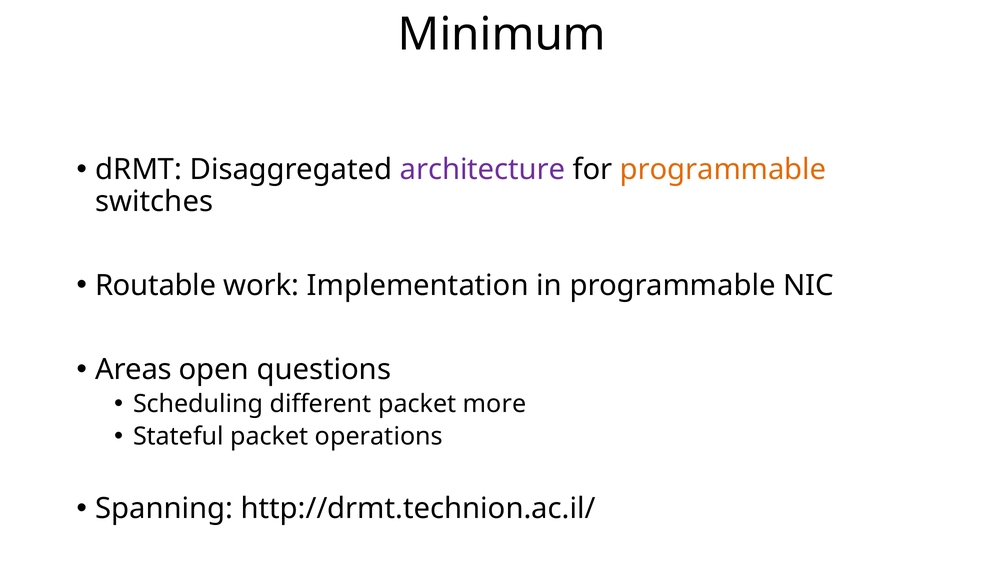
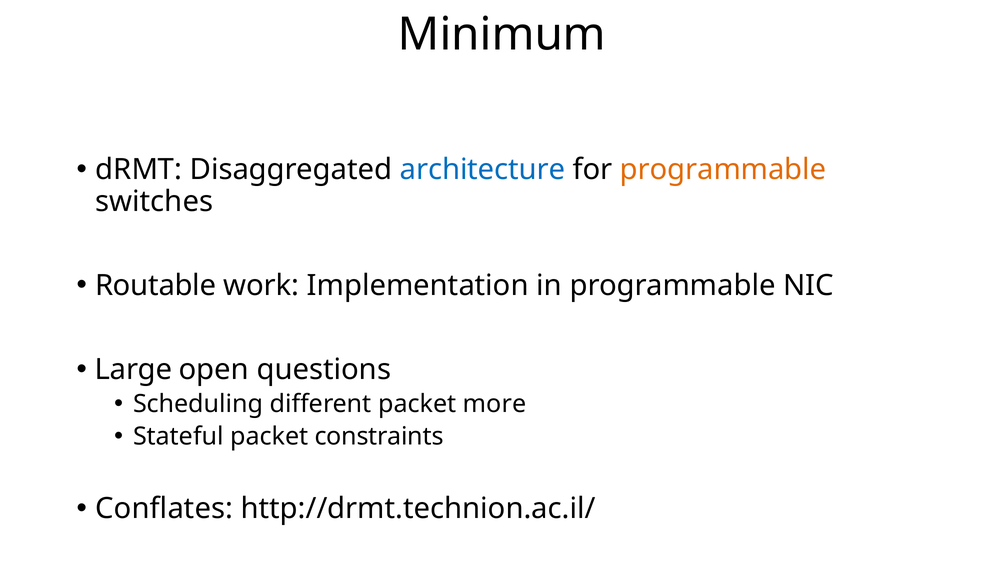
architecture colour: purple -> blue (482, 170)
Areas: Areas -> Large (133, 369)
operations: operations -> constraints (379, 436)
Spanning: Spanning -> Conflates (164, 508)
